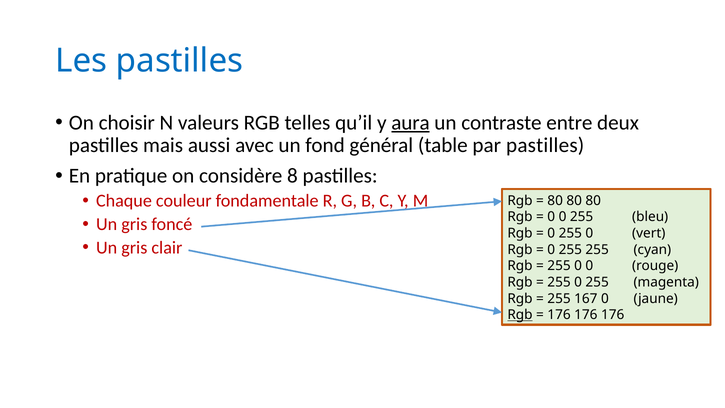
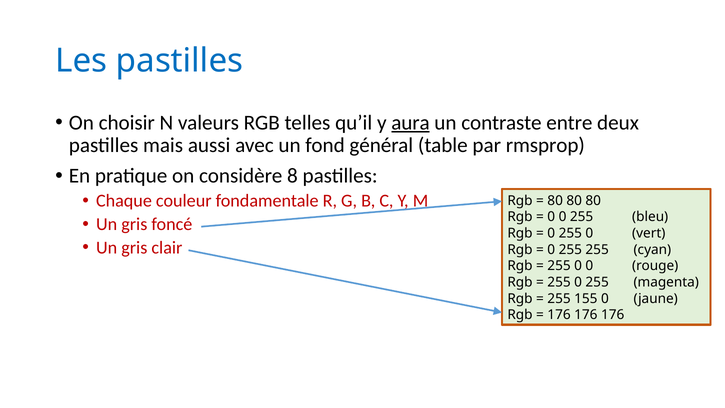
par pastilles: pastilles -> rmsprop (545, 145)
167: 167 -> 155 (586, 298)
Rgb underline: present -> none (520, 315)
